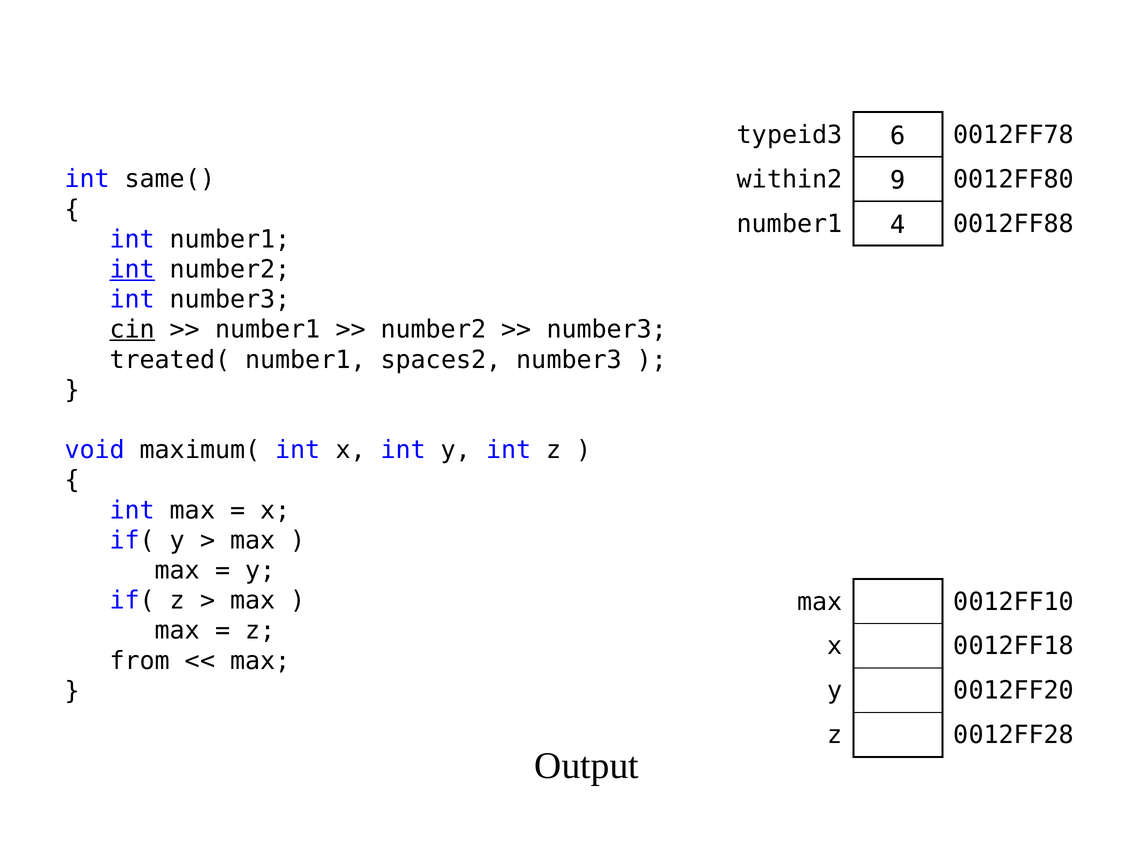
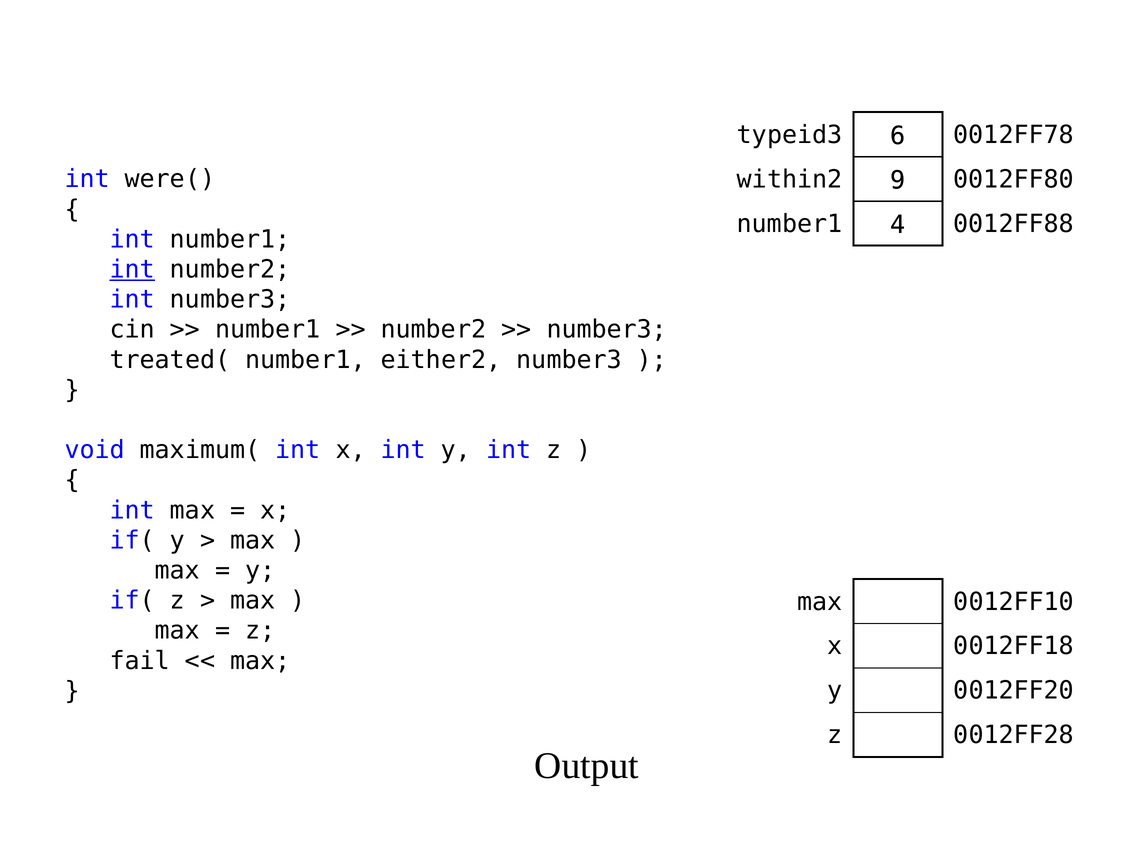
same(: same( -> were( (170, 179)
cin underline: present -> none (132, 330)
spaces2: spaces2 -> either2 (441, 360)
from: from -> fail (140, 661)
